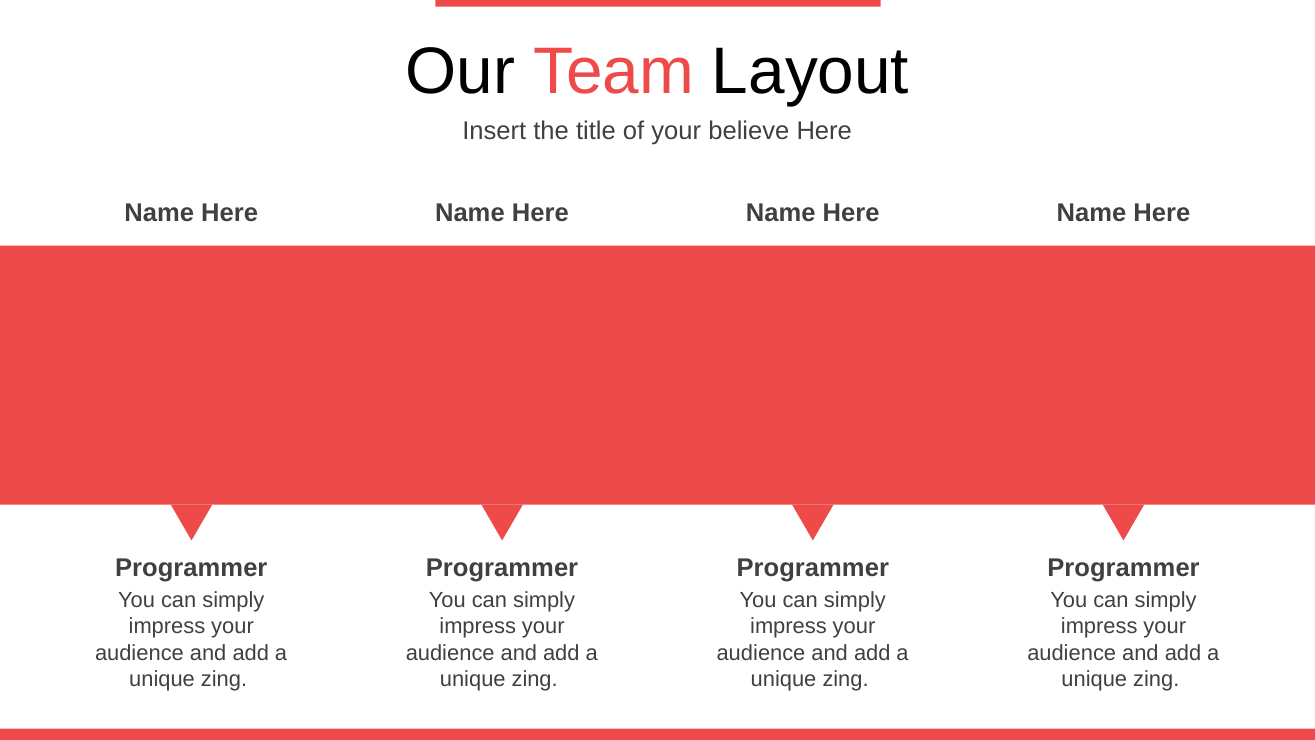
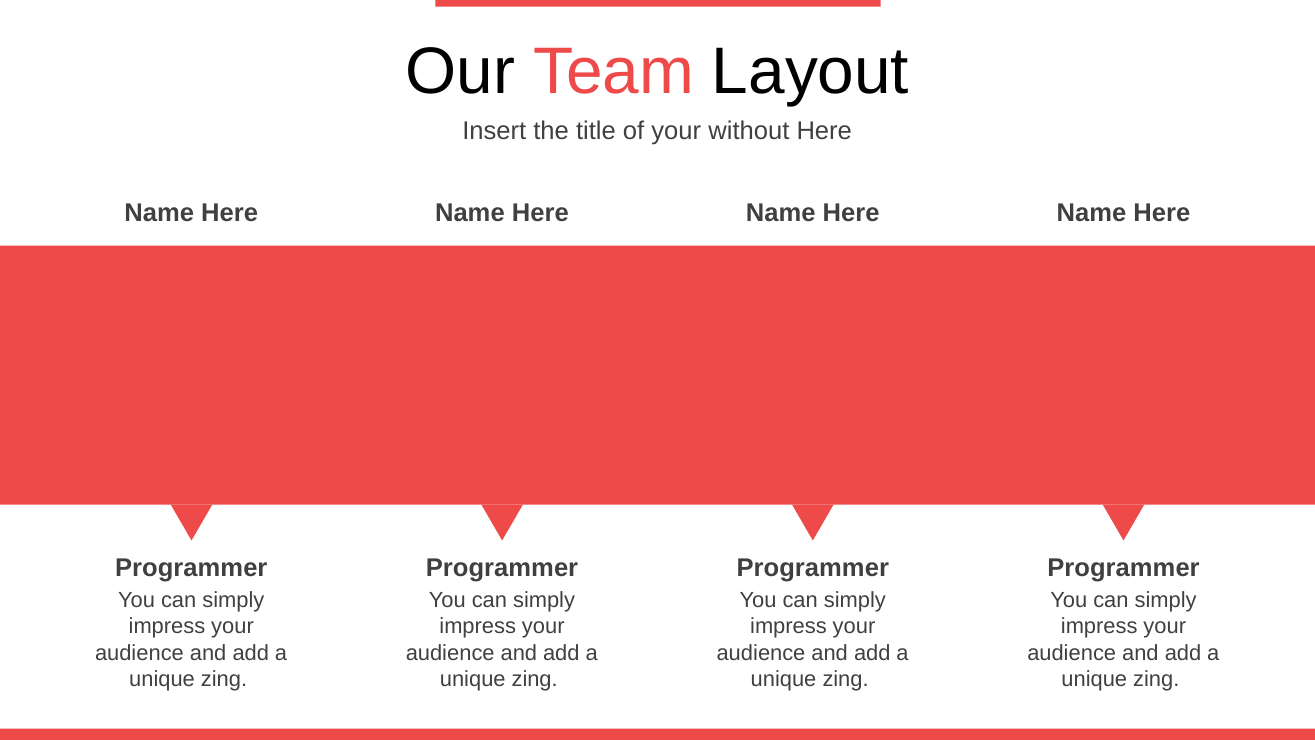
believe: believe -> without (749, 131)
